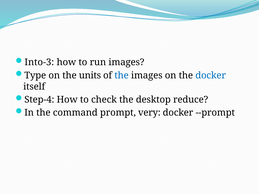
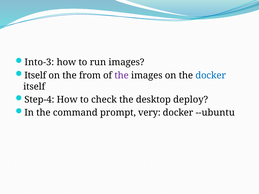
Type: Type -> Itself (35, 75)
units: units -> from (90, 75)
the colour: blue -> purple (122, 75)
reduce: reduce -> deploy (191, 100)
--prompt: --prompt -> --ubuntu (215, 113)
